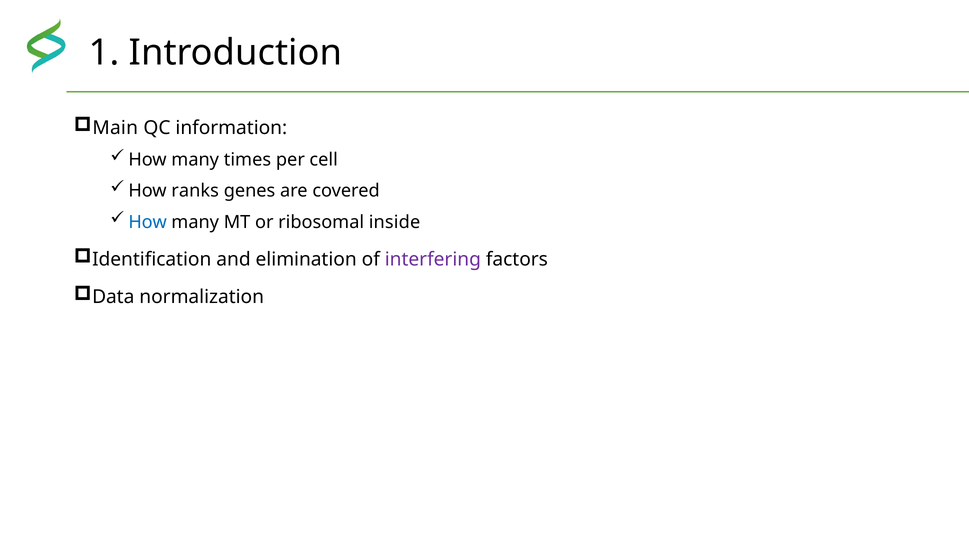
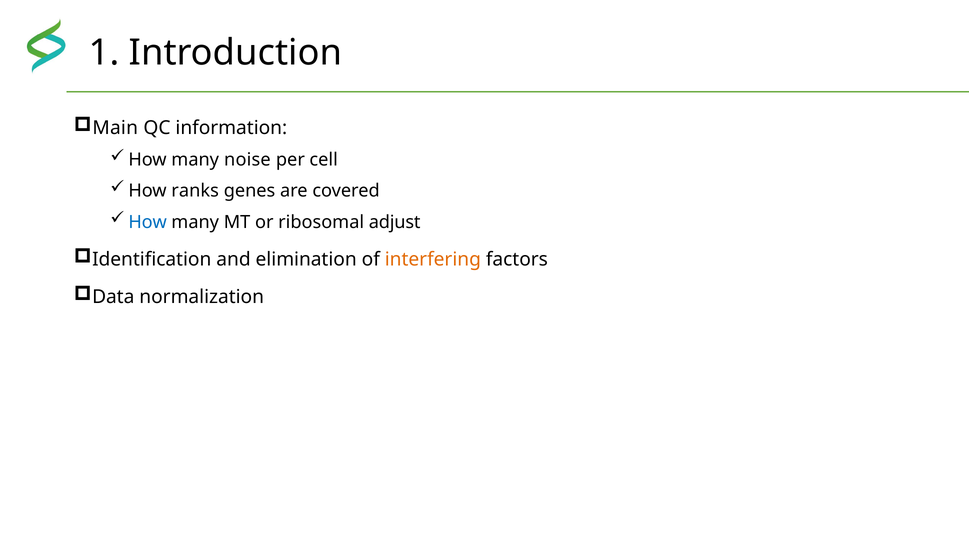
times: times -> noise (247, 160)
inside: inside -> adjust (395, 222)
interfering colour: purple -> orange (433, 259)
